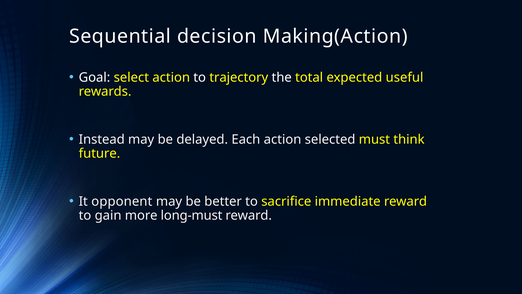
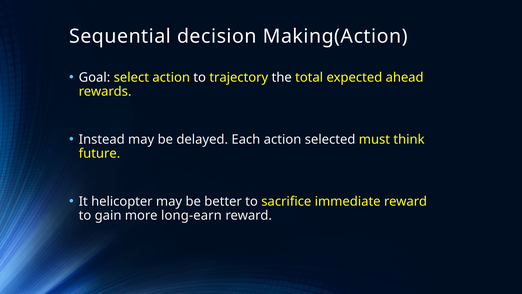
useful: useful -> ahead (405, 77)
opponent: opponent -> helicopter (122, 201)
long-must: long-must -> long-earn (191, 215)
